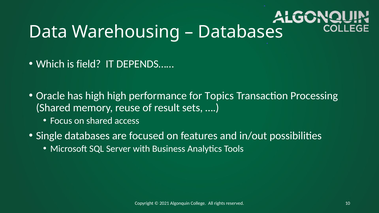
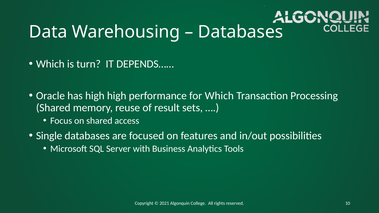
field: field -> turn (89, 64)
for Topics: Topics -> Which (219, 96)
